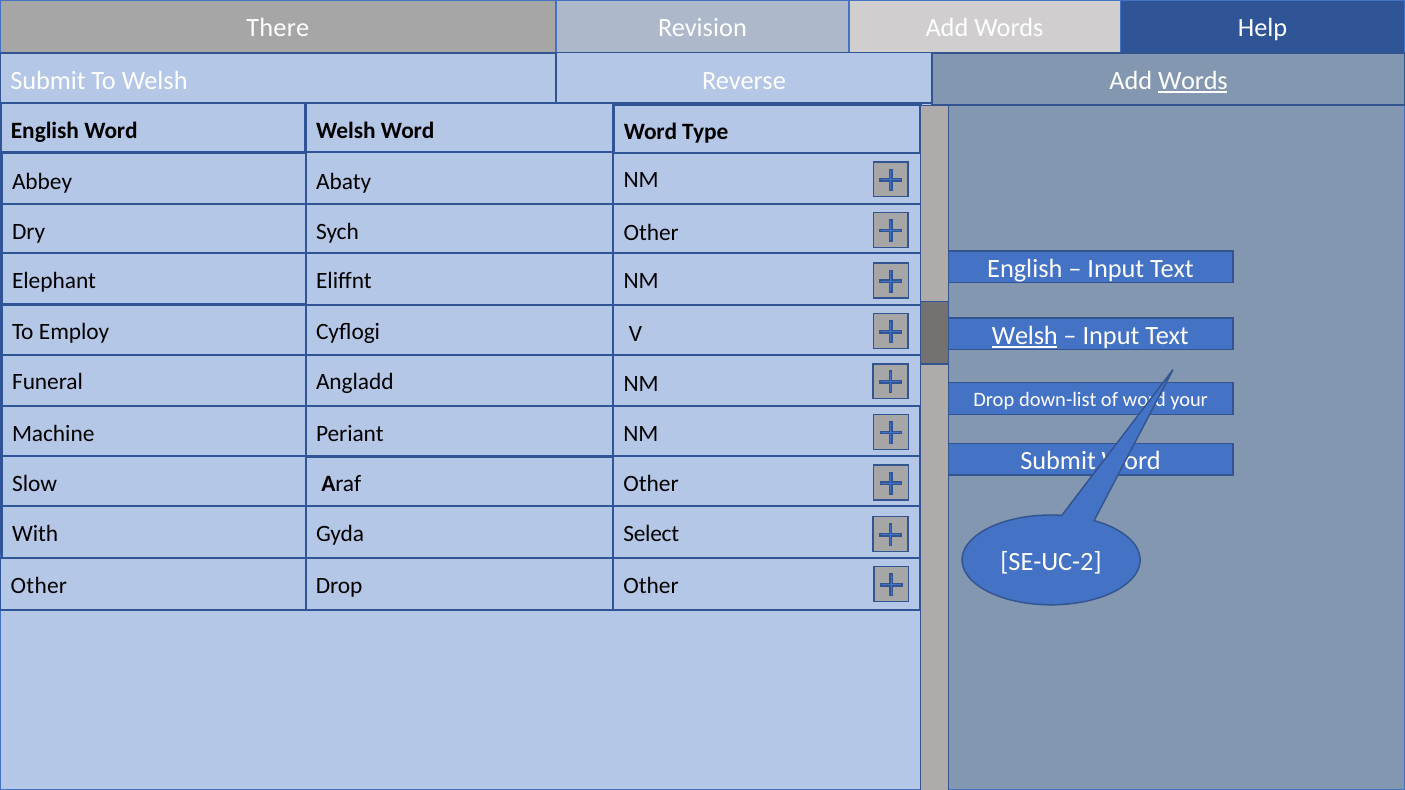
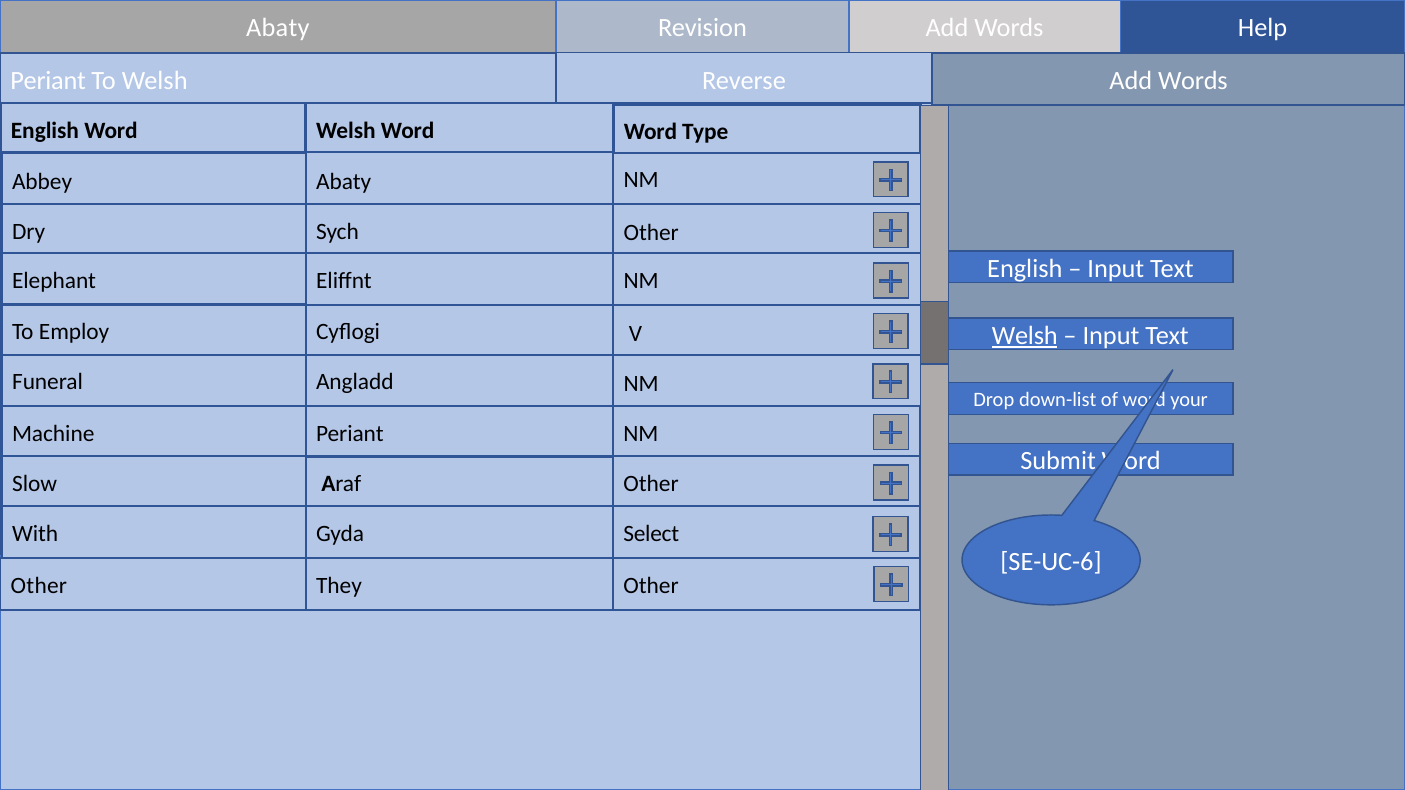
There: There -> Abaty (278, 28)
Submit: Submit -> Periant (48, 81)
Words underline: present -> none (1193, 81)
SE-UC-2: SE-UC-2 -> SE-UC-6 (1051, 562)
Drop: Drop -> They (339, 586)
